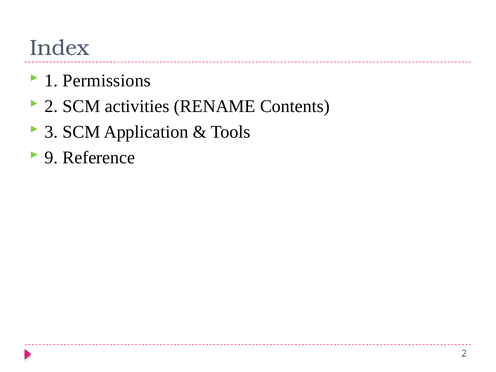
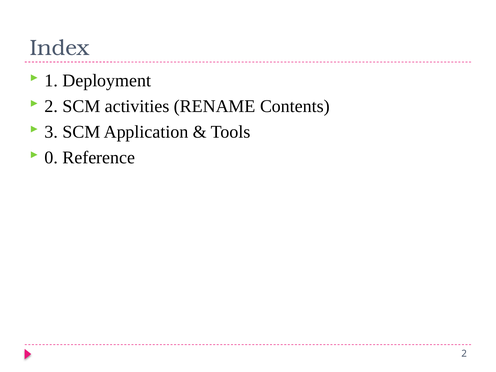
Permissions: Permissions -> Deployment (107, 81)
9: 9 -> 0 (51, 157)
